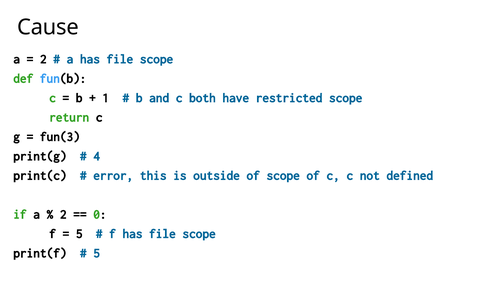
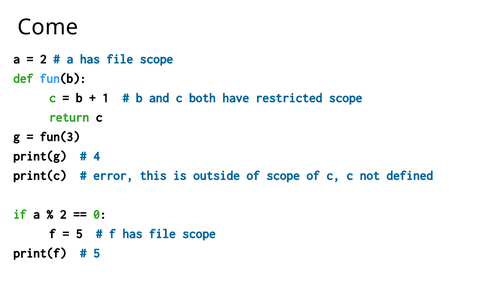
Cause: Cause -> Come (48, 27)
